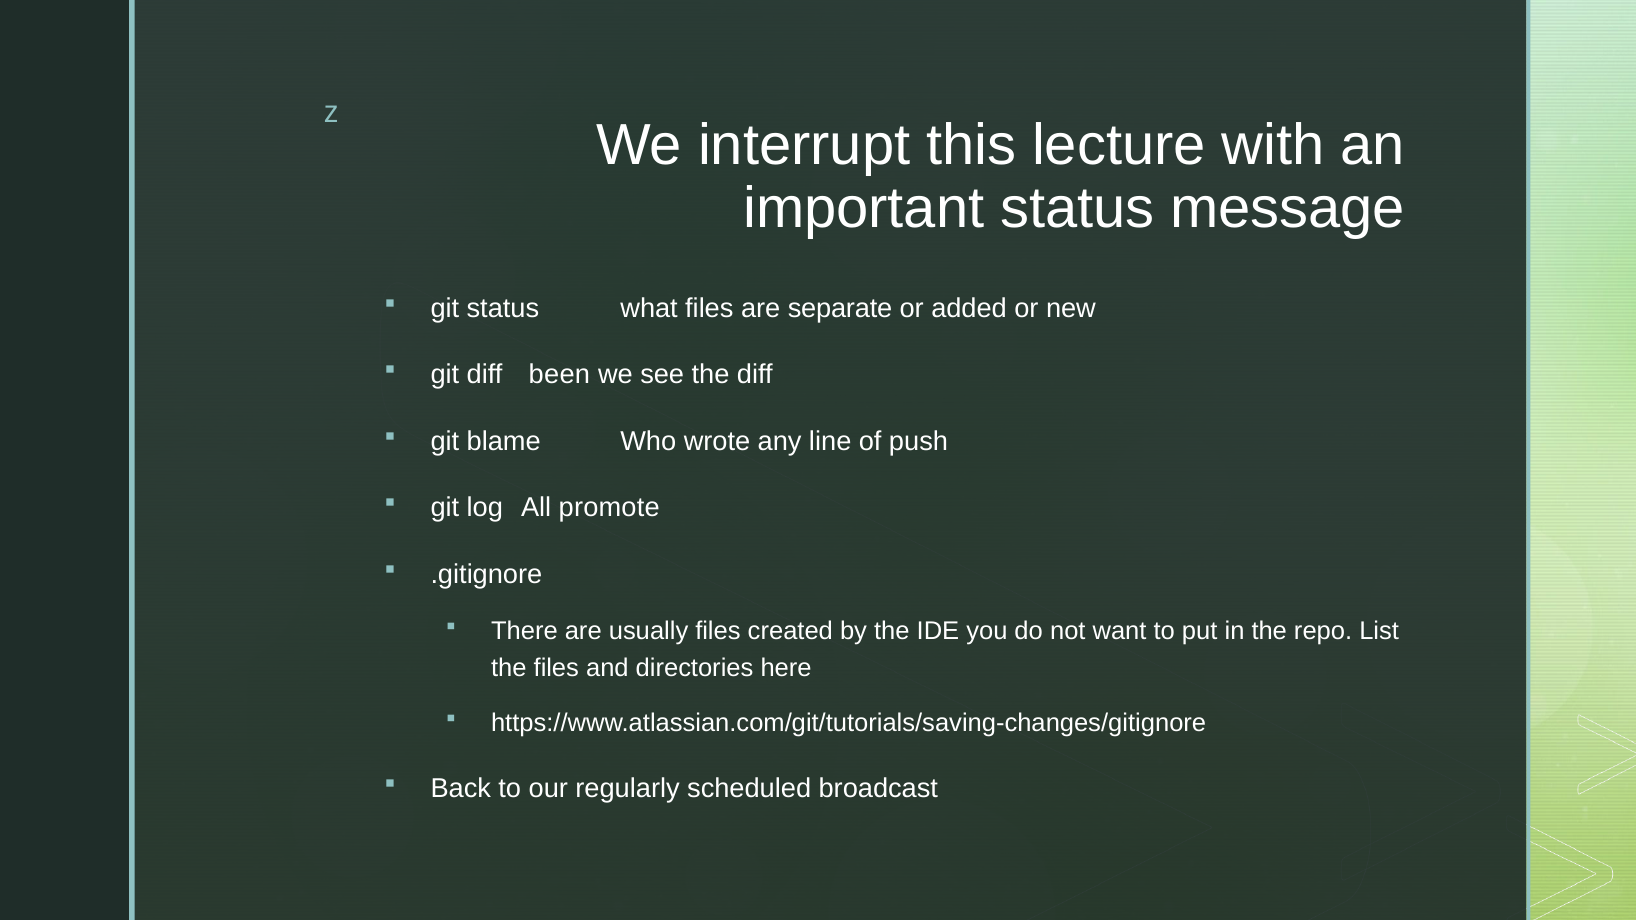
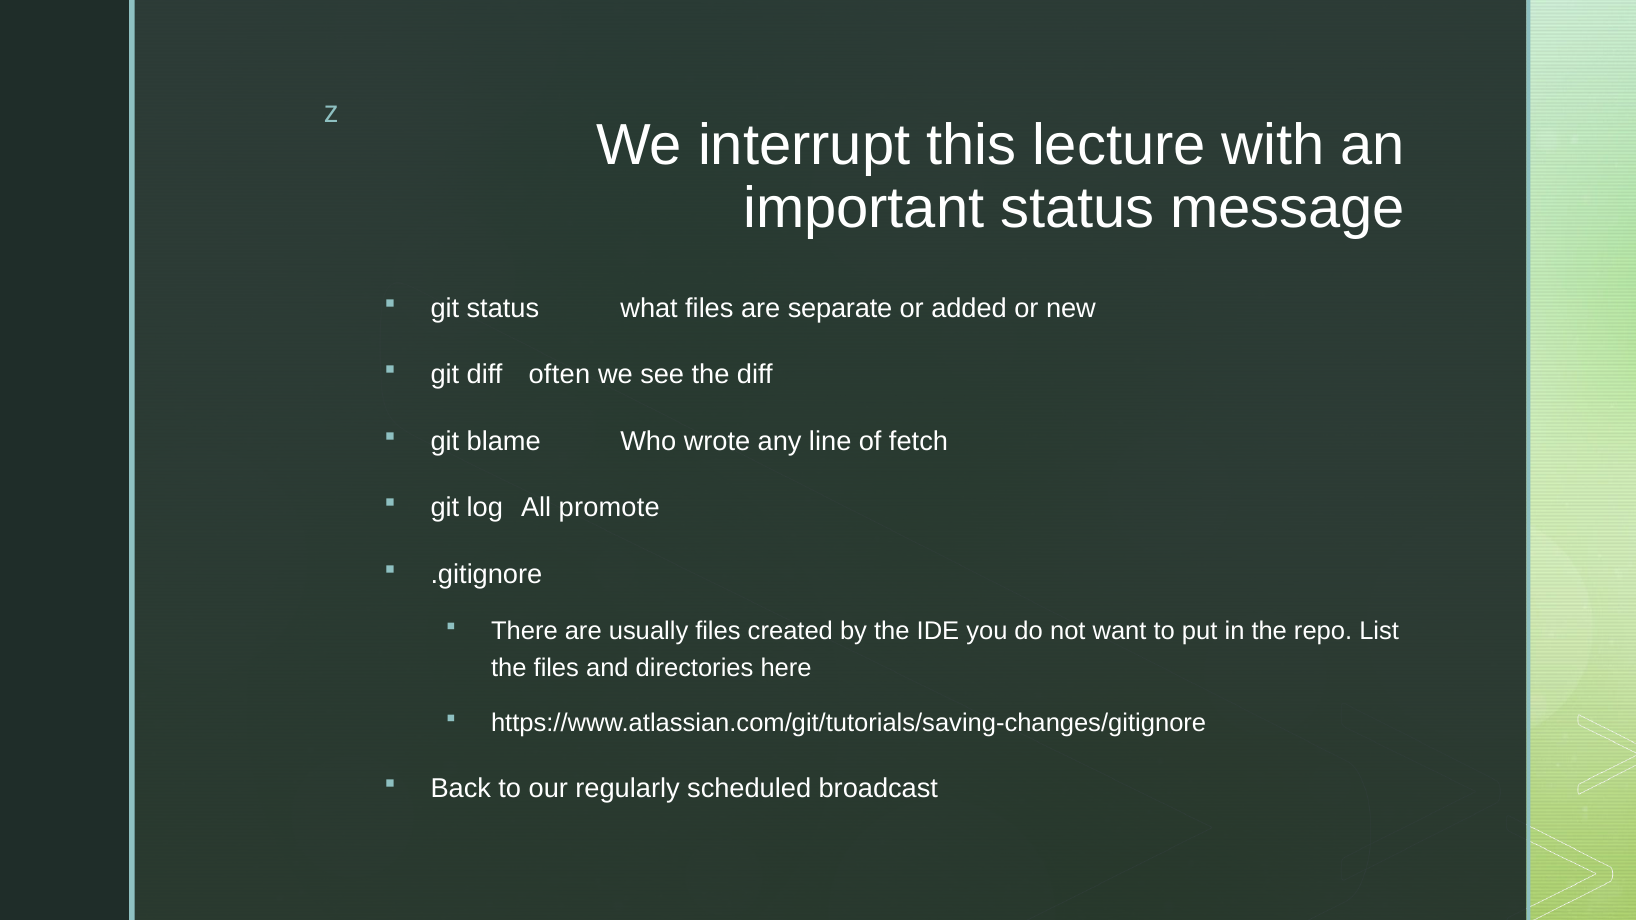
been: been -> often (559, 375)
push: push -> fetch (919, 441)
